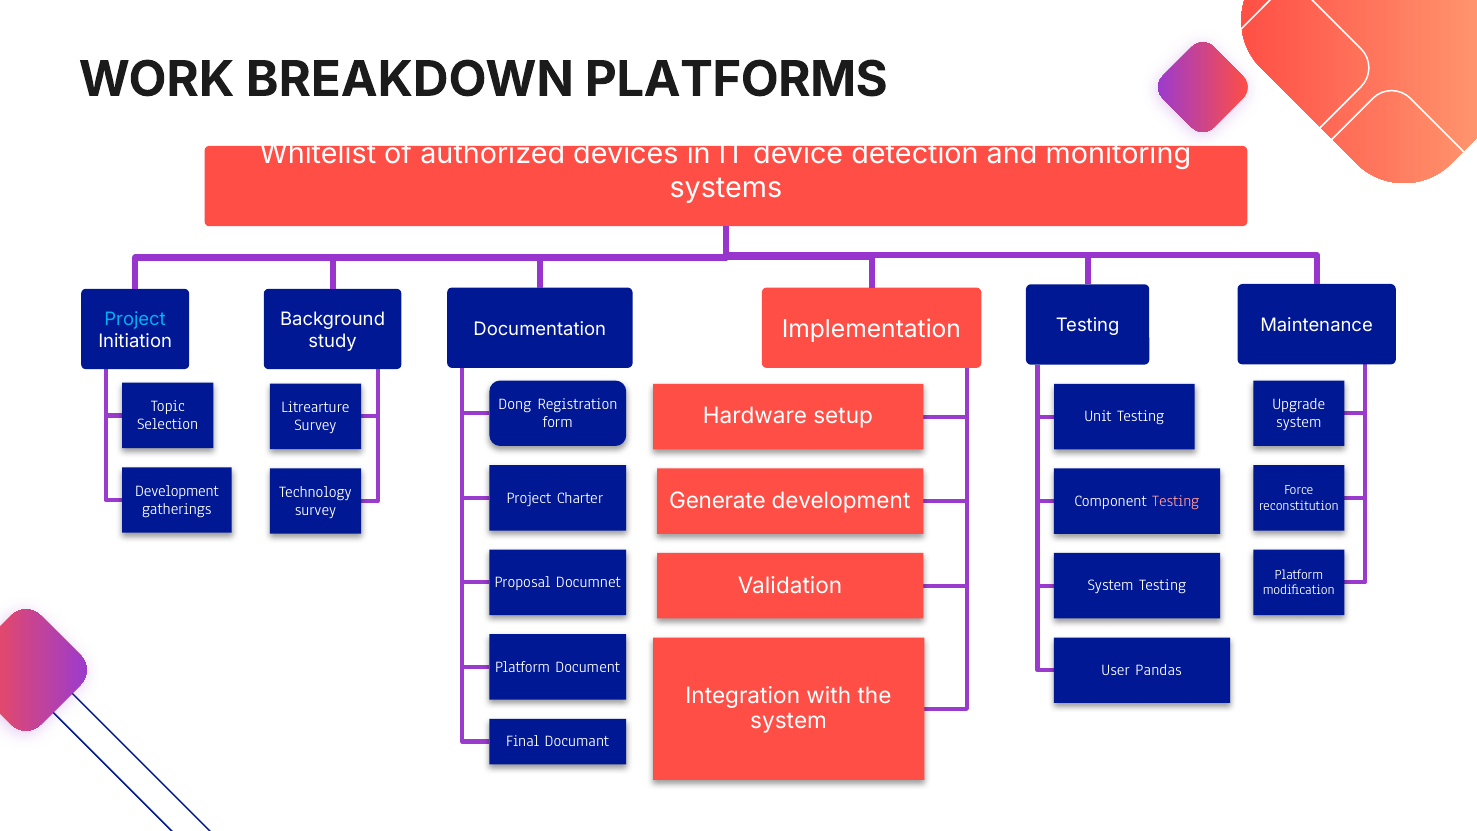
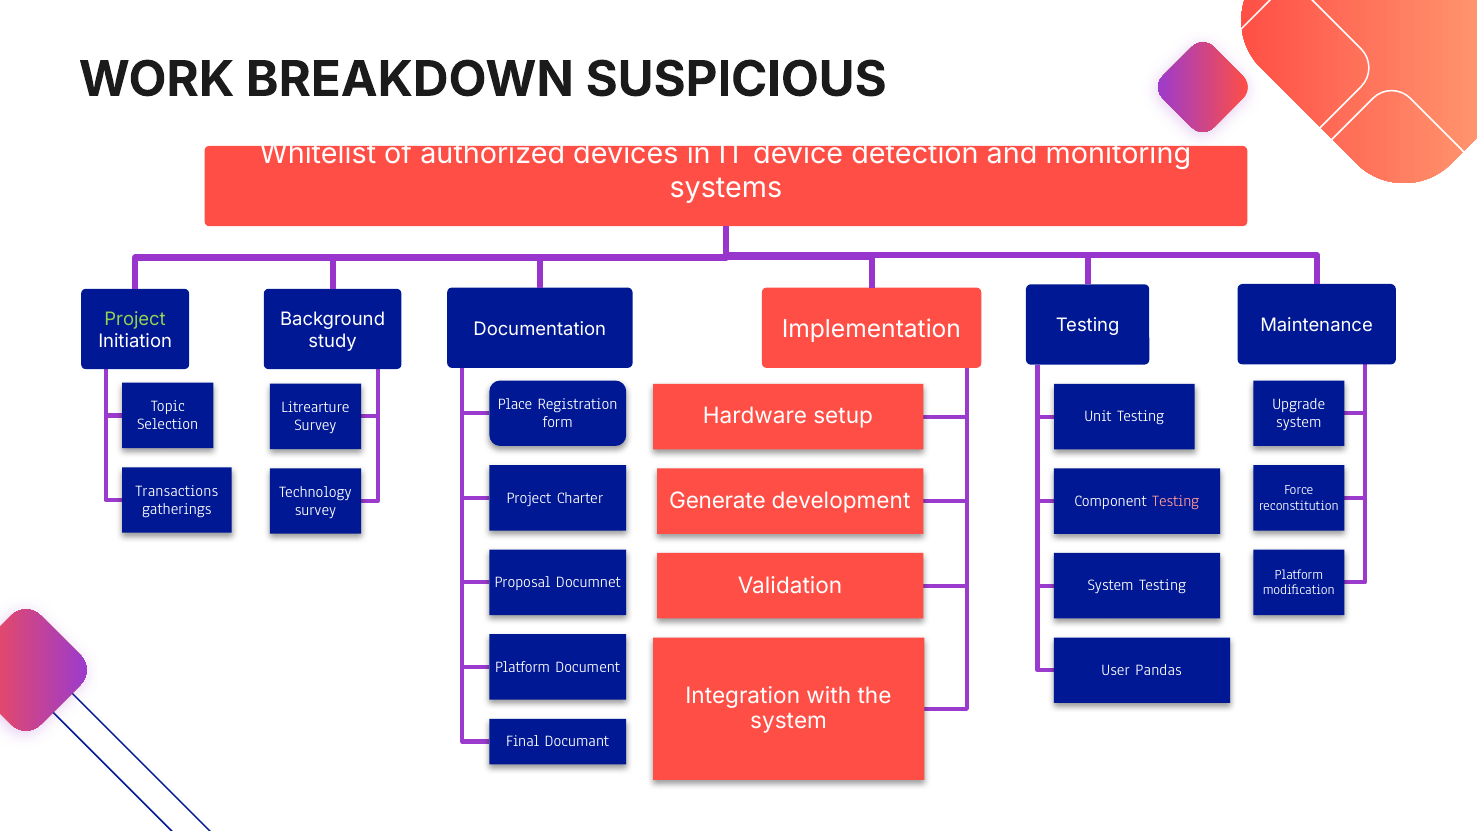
PLATFORMS: PLATFORMS -> SUSPICIOUS (736, 80)
Project colour: light blue -> light green (135, 319)
Dong: Dong -> Place (515, 404)
Development: Development -> Transactions (177, 491)
